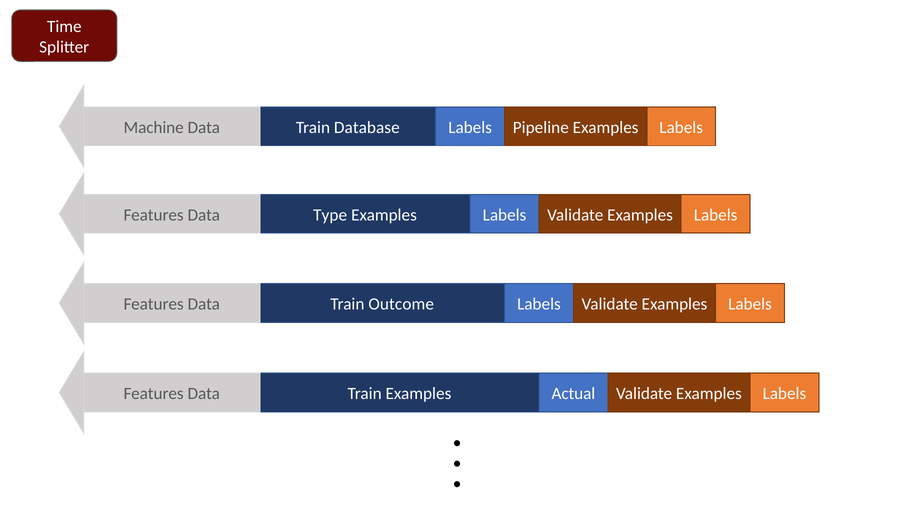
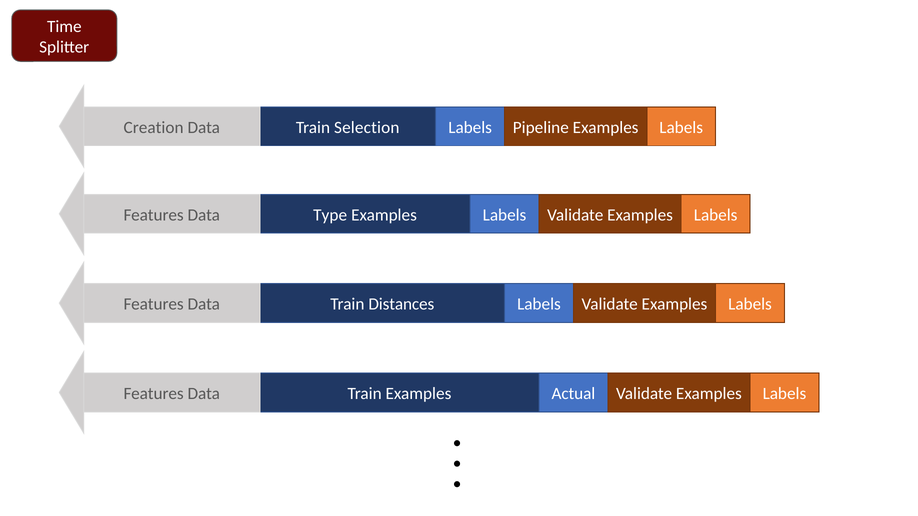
Machine: Machine -> Creation (154, 128)
Database: Database -> Selection (367, 128)
Outcome: Outcome -> Distances (401, 305)
